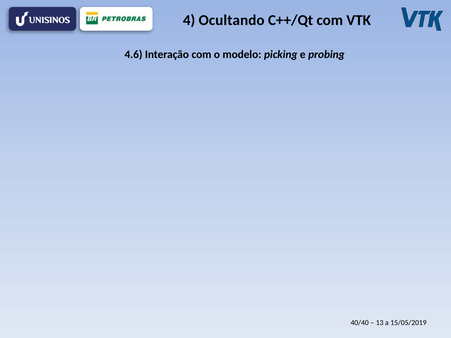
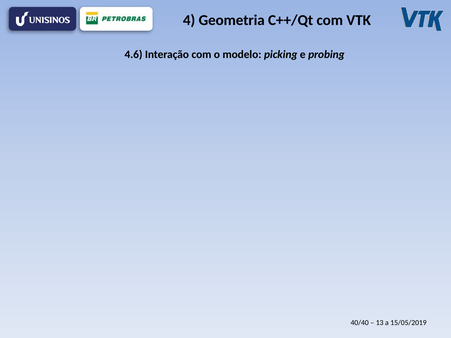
Ocultando: Ocultando -> Geometria (232, 20)
